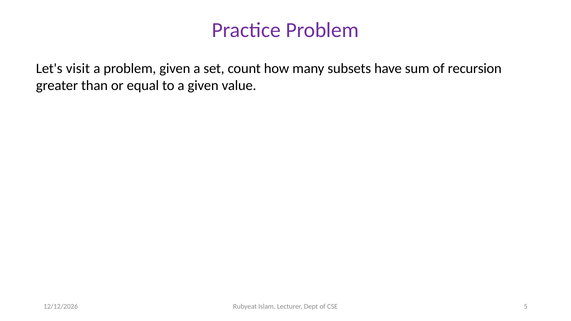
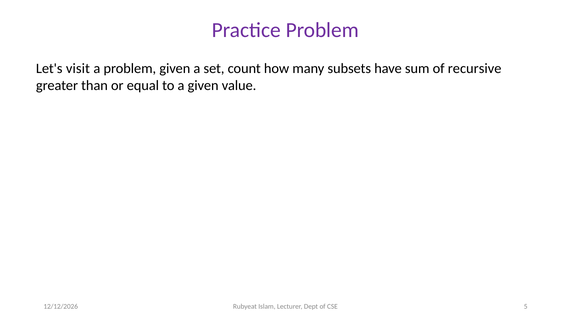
recursion: recursion -> recursive (475, 68)
